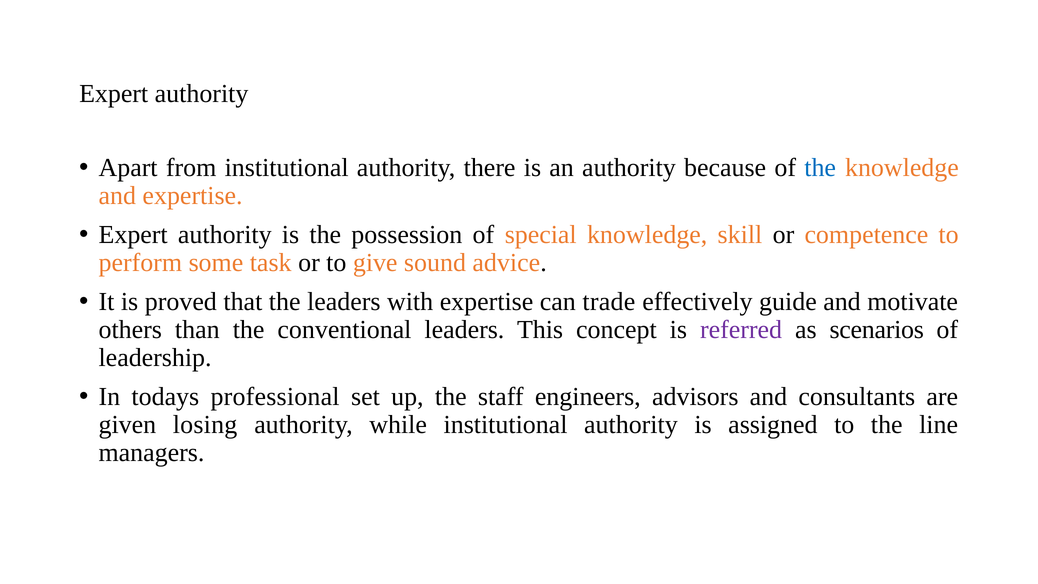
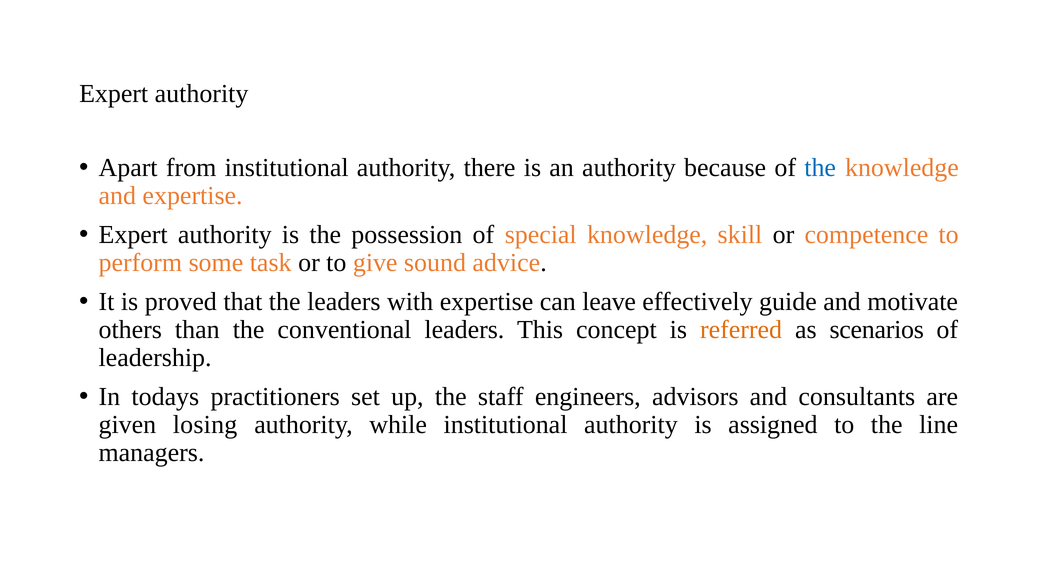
trade: trade -> leave (609, 302)
referred colour: purple -> orange (741, 330)
professional: professional -> practitioners (275, 396)
